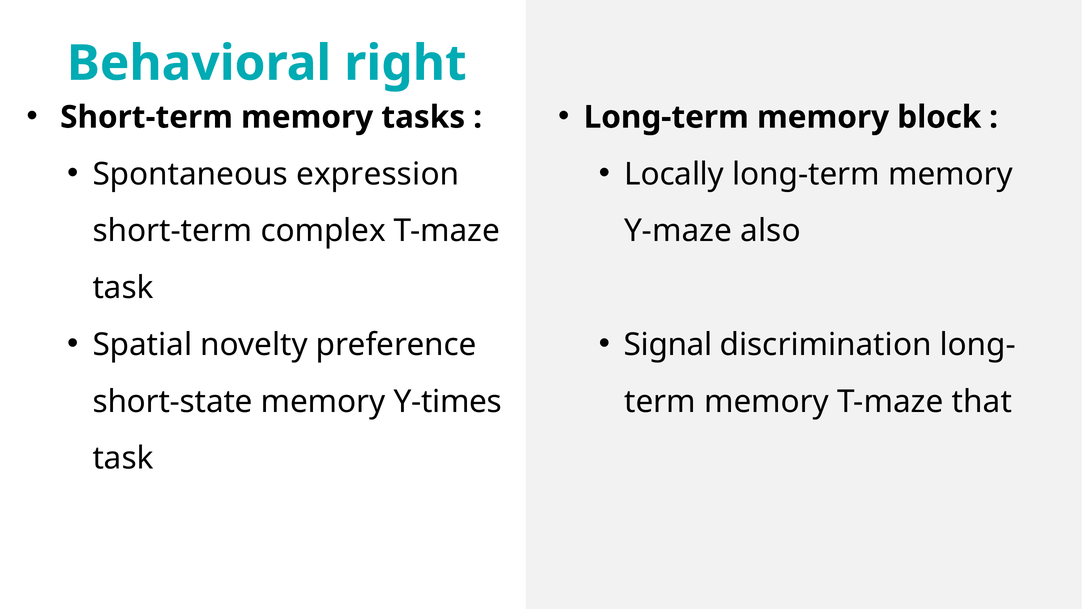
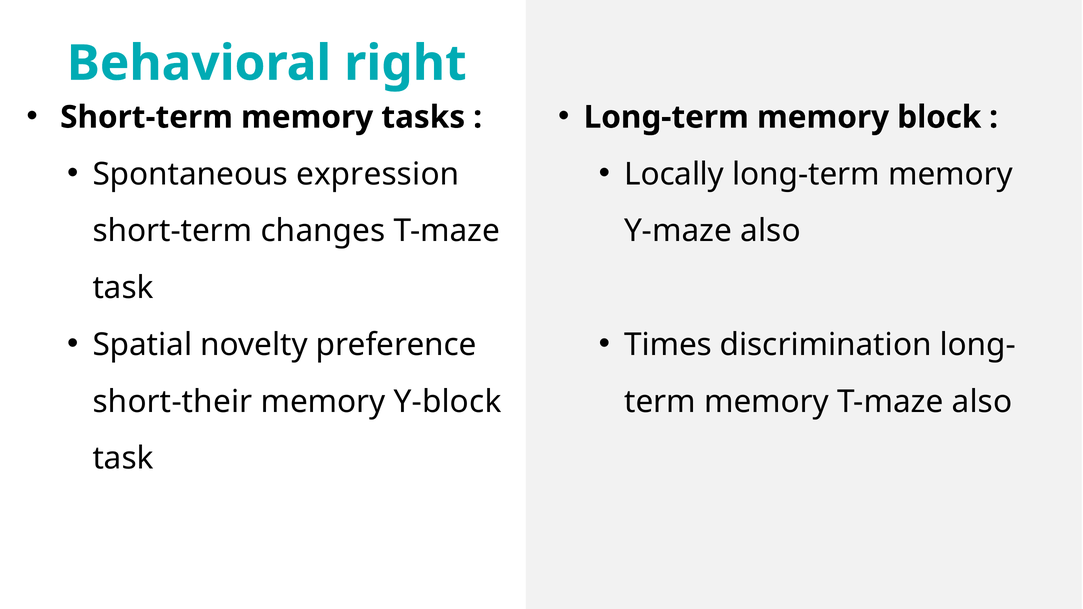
complex: complex -> changes (323, 231)
Signal: Signal -> Times (668, 345)
short-state: short-state -> short-their (172, 402)
Y-times: Y-times -> Y-block (448, 402)
T-maze that: that -> also (982, 402)
